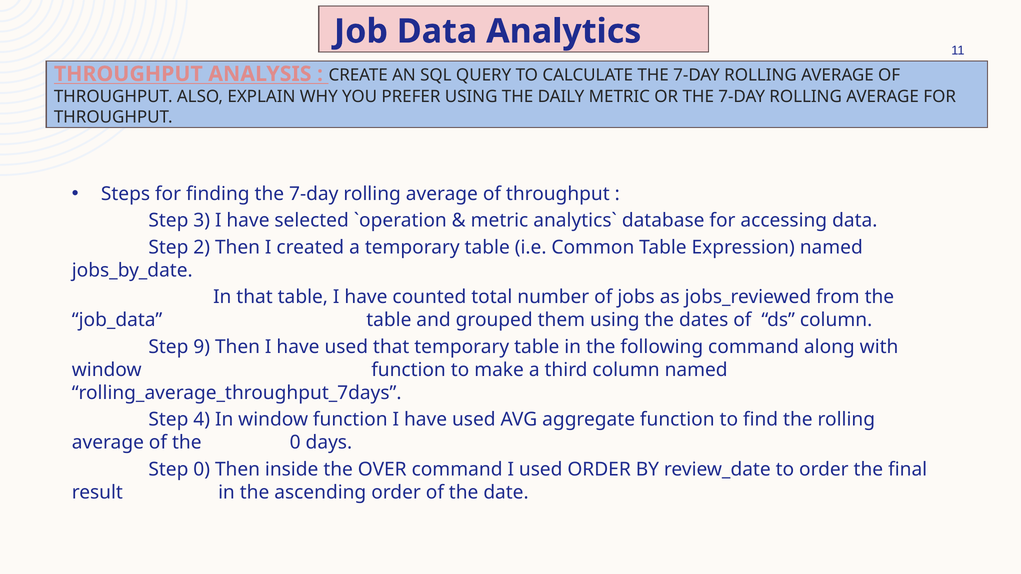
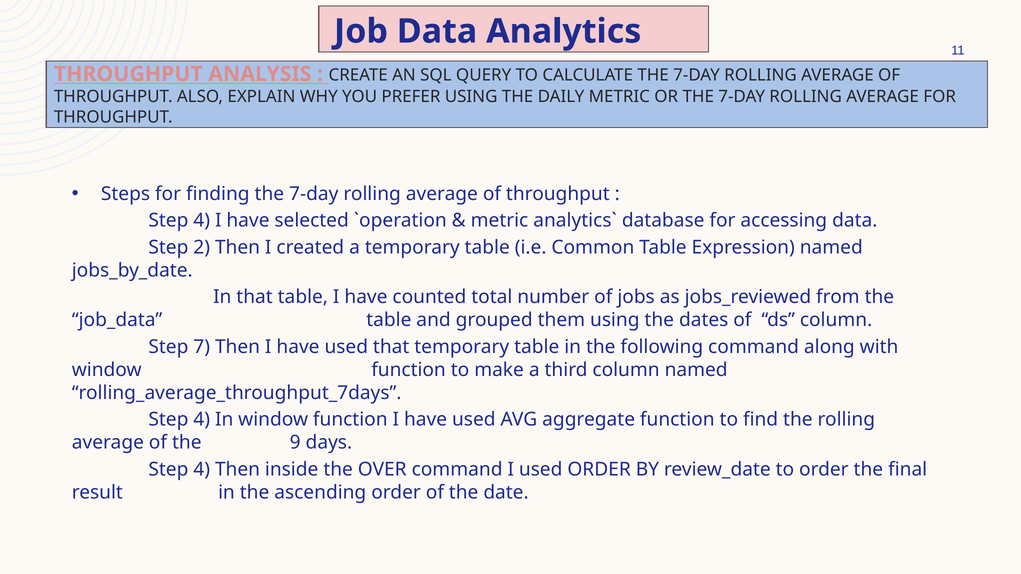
3: 3 -> 4 (202, 221)
9: 9 -> 7 (202, 347)
the 0: 0 -> 9 (295, 443)
0: 0 -> 4 (202, 470)
